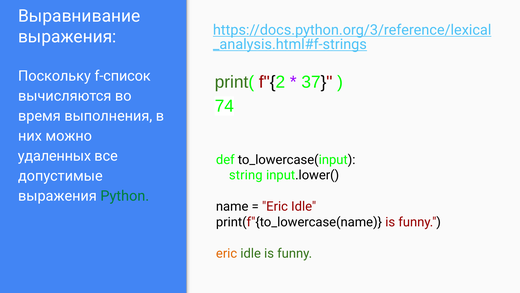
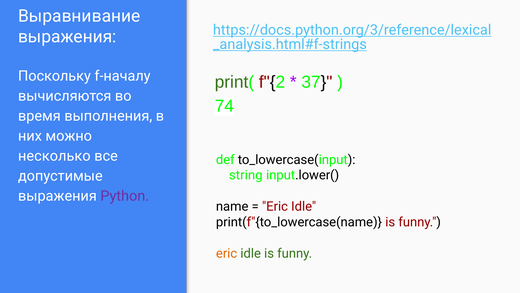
f-список: f-список -> f-началу (123, 76)
удаленных: удаленных -> несколько (54, 156)
Python colour: green -> purple (125, 196)
